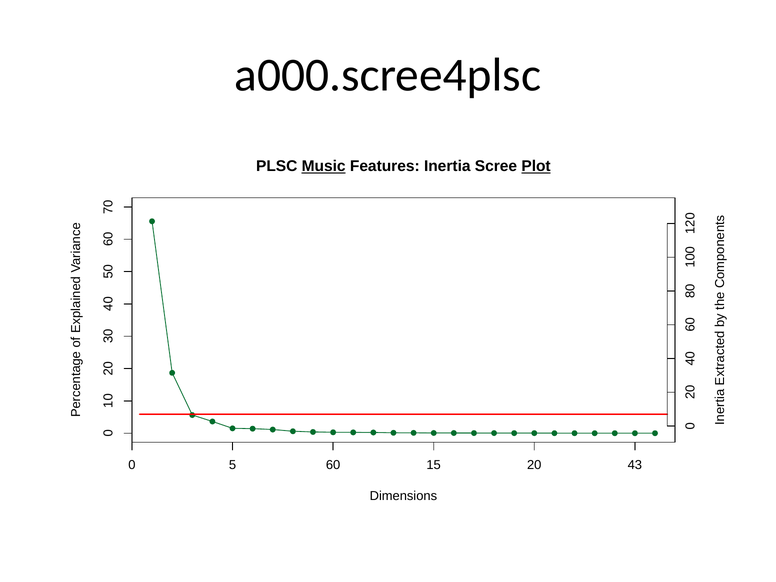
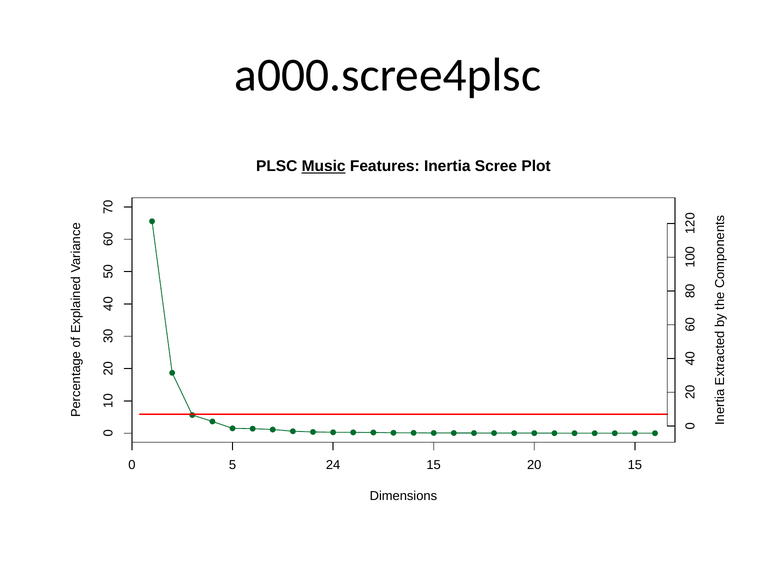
Plot underline: present -> none (536, 166)
60: 60 -> 24 (333, 465)
20 43: 43 -> 15 (635, 465)
